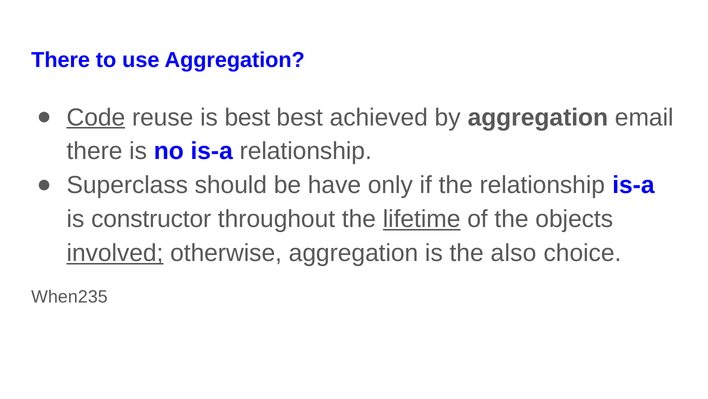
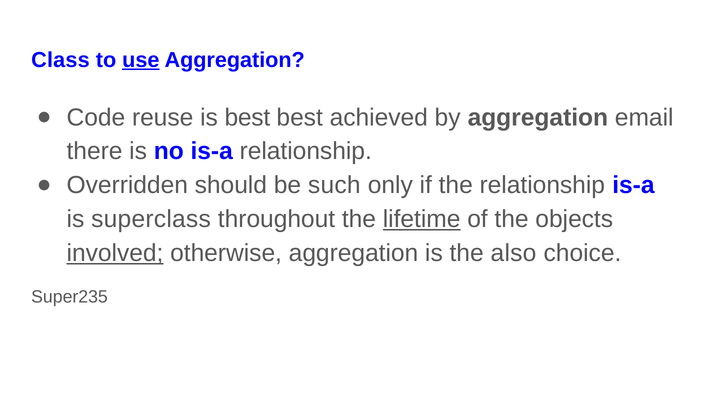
There: There -> Class (60, 60)
use underline: none -> present (141, 60)
Code underline: present -> none (96, 117)
Superclass: Superclass -> Overridden (127, 185)
have: have -> such (334, 185)
constructor: constructor -> superclass (151, 219)
When235: When235 -> Super235 (70, 297)
